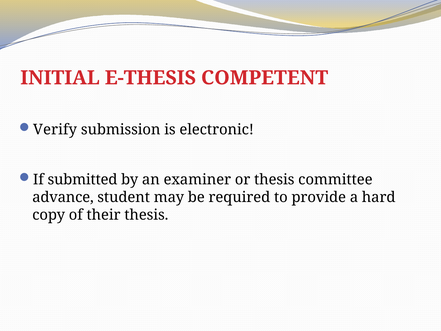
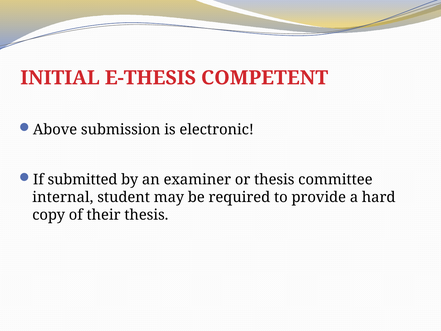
Verify: Verify -> Above (55, 130)
advance: advance -> internal (63, 197)
